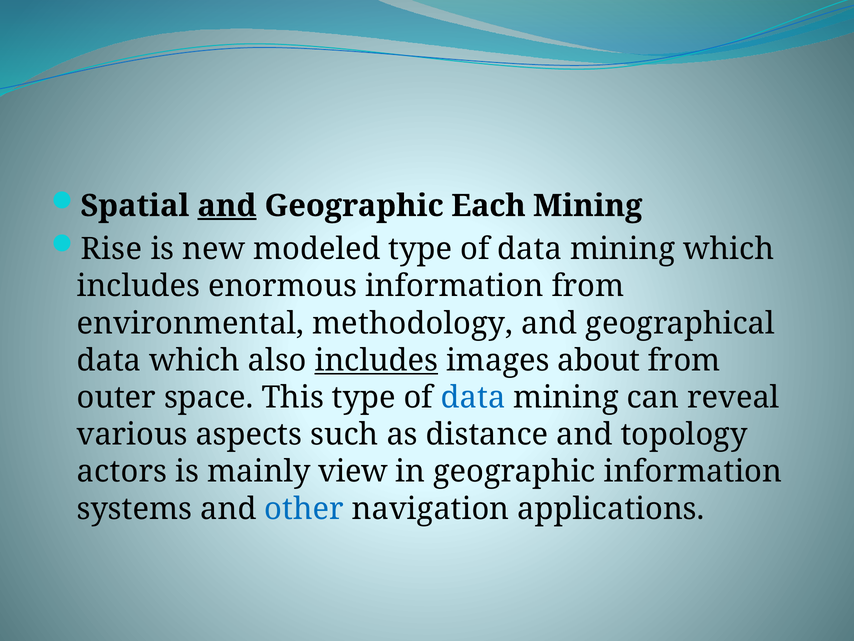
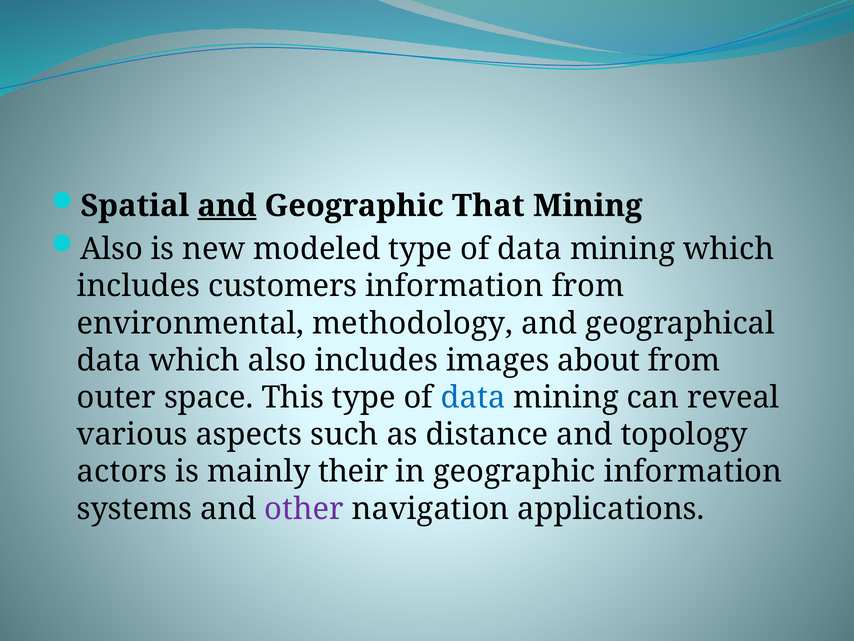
Each: Each -> That (488, 206)
Rise: Rise -> Also (112, 249)
enormous: enormous -> customers (283, 286)
includes underline: present -> none (376, 360)
view: view -> their (353, 471)
other colour: blue -> purple (304, 509)
